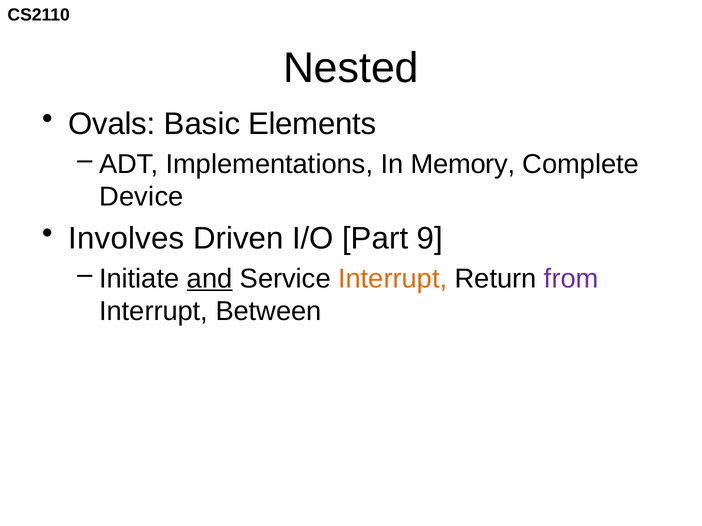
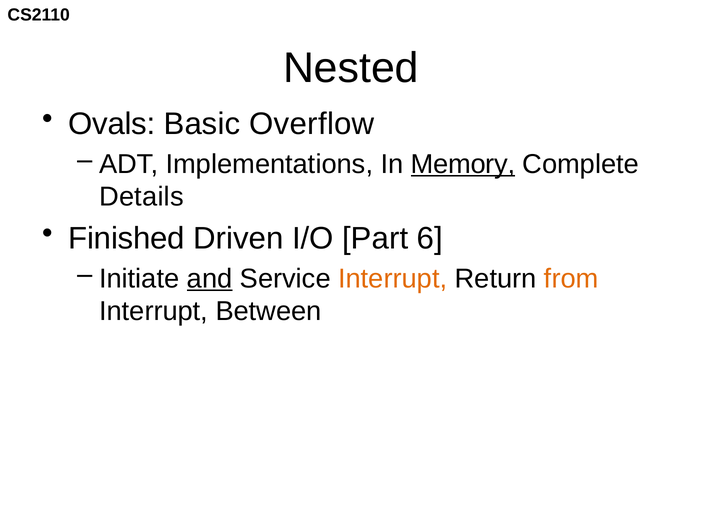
Elements: Elements -> Overflow (312, 124)
Memory underline: none -> present (463, 164)
Device: Device -> Details (141, 197)
Involves: Involves -> Finished (127, 239)
9: 9 -> 6 (430, 239)
from colour: purple -> orange (571, 279)
